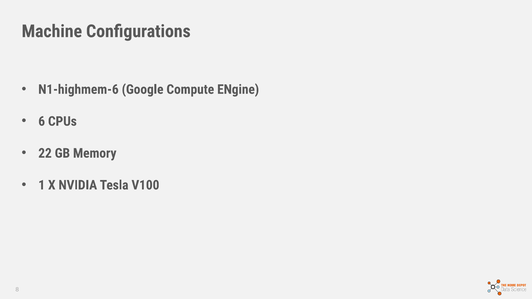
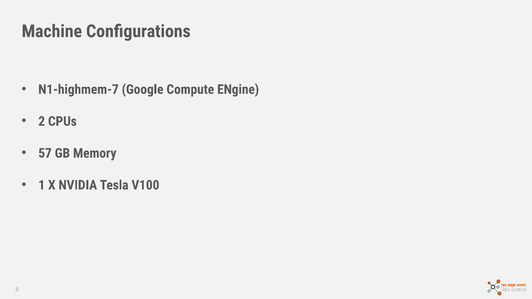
N1-highmem-6: N1-highmem-6 -> N1-highmem-7 (78, 90)
6: 6 -> 2 (42, 121)
22: 22 -> 57 (45, 153)
